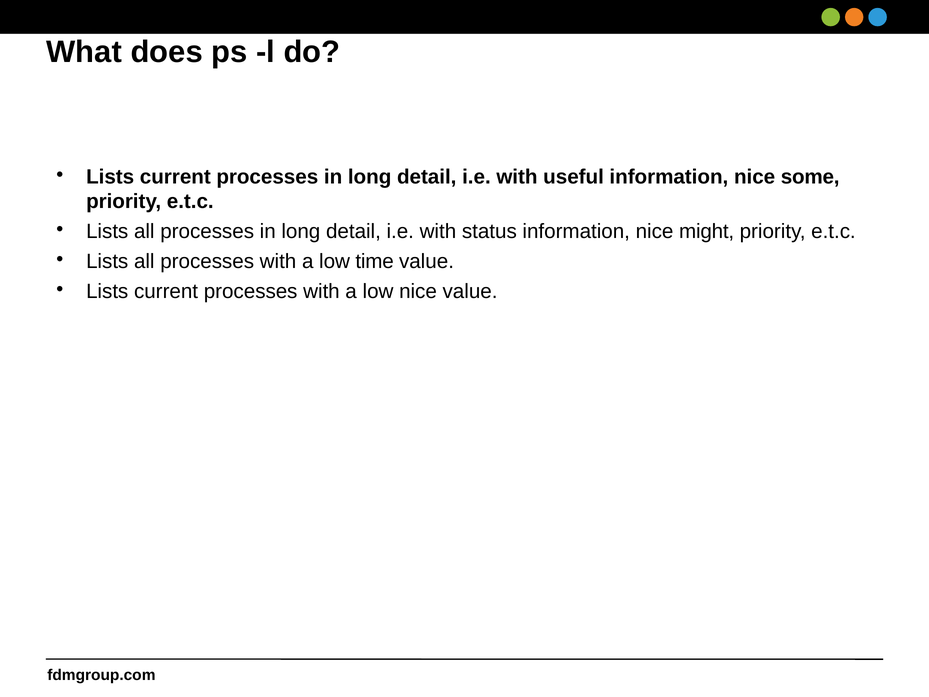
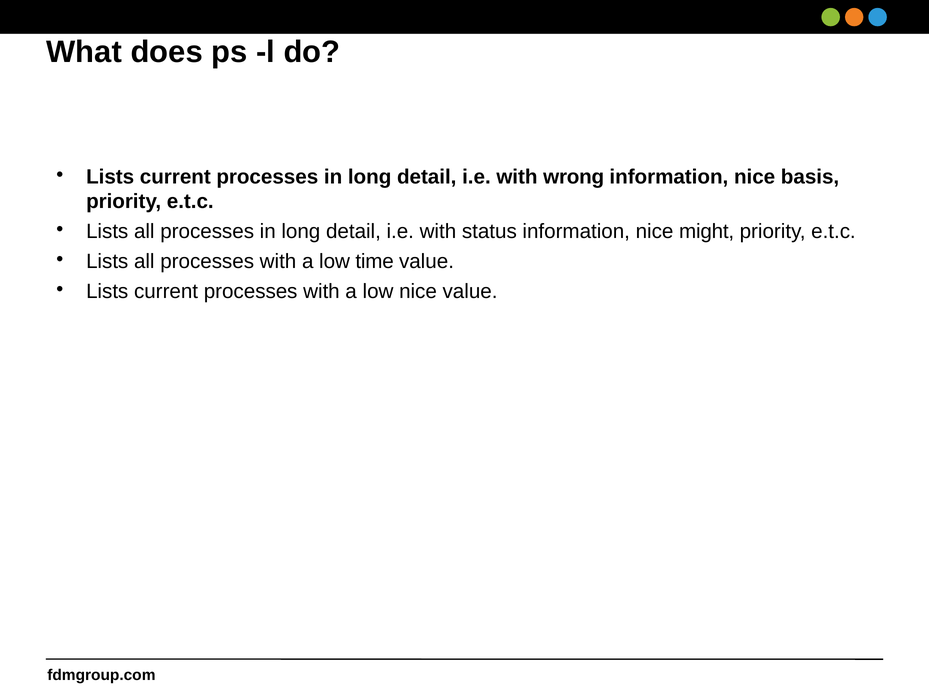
useful: useful -> wrong (574, 177)
some: some -> basis (810, 177)
